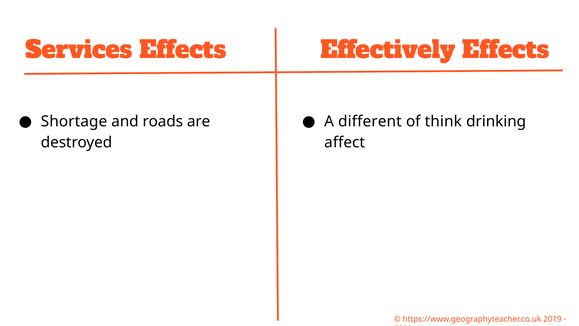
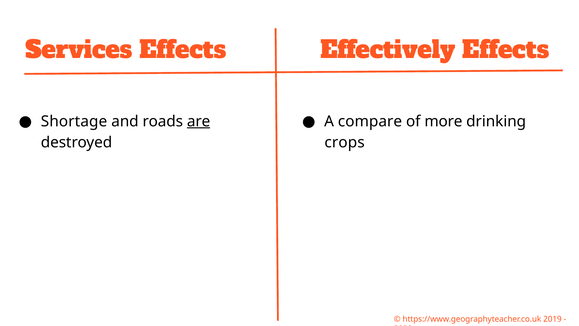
are underline: none -> present (199, 121)
different: different -> compare (370, 121)
think: think -> more (443, 121)
affect: affect -> crops (345, 142)
